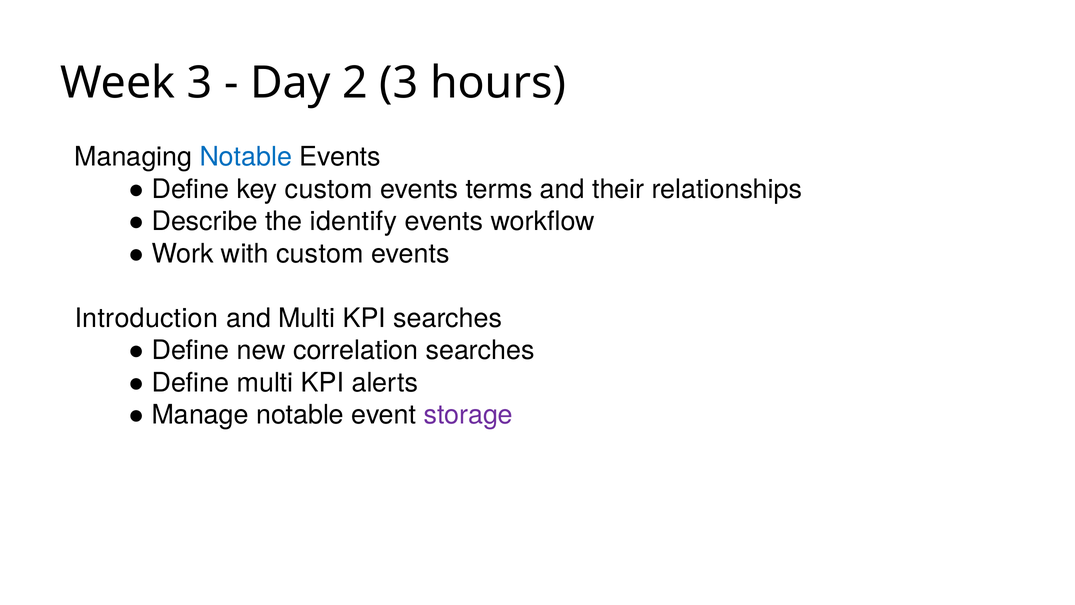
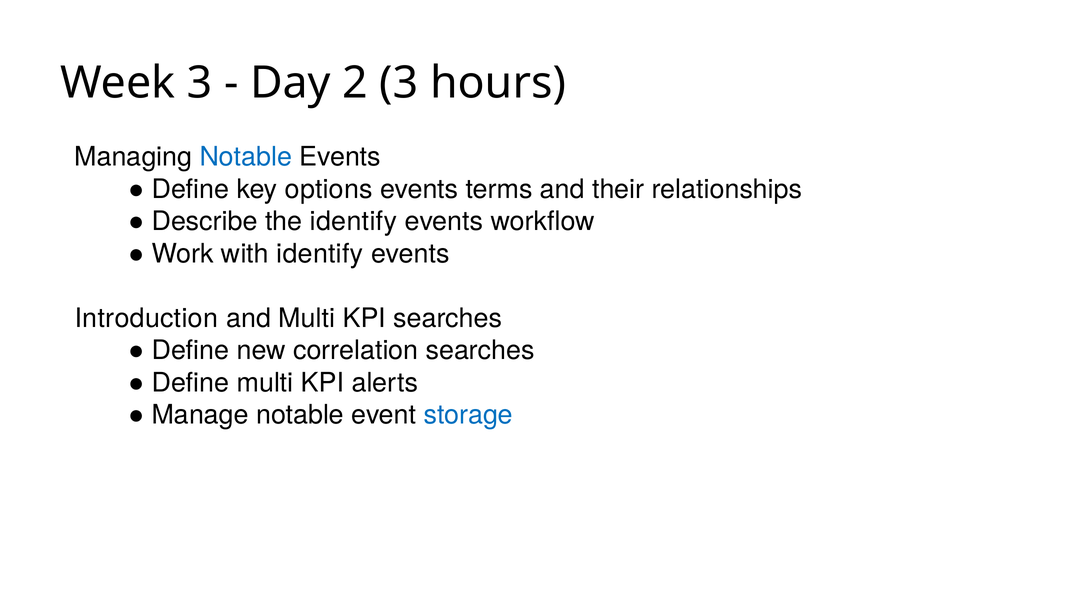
key custom: custom -> options (329, 189)
with custom: custom -> identify (320, 254)
storage colour: purple -> blue (468, 415)
